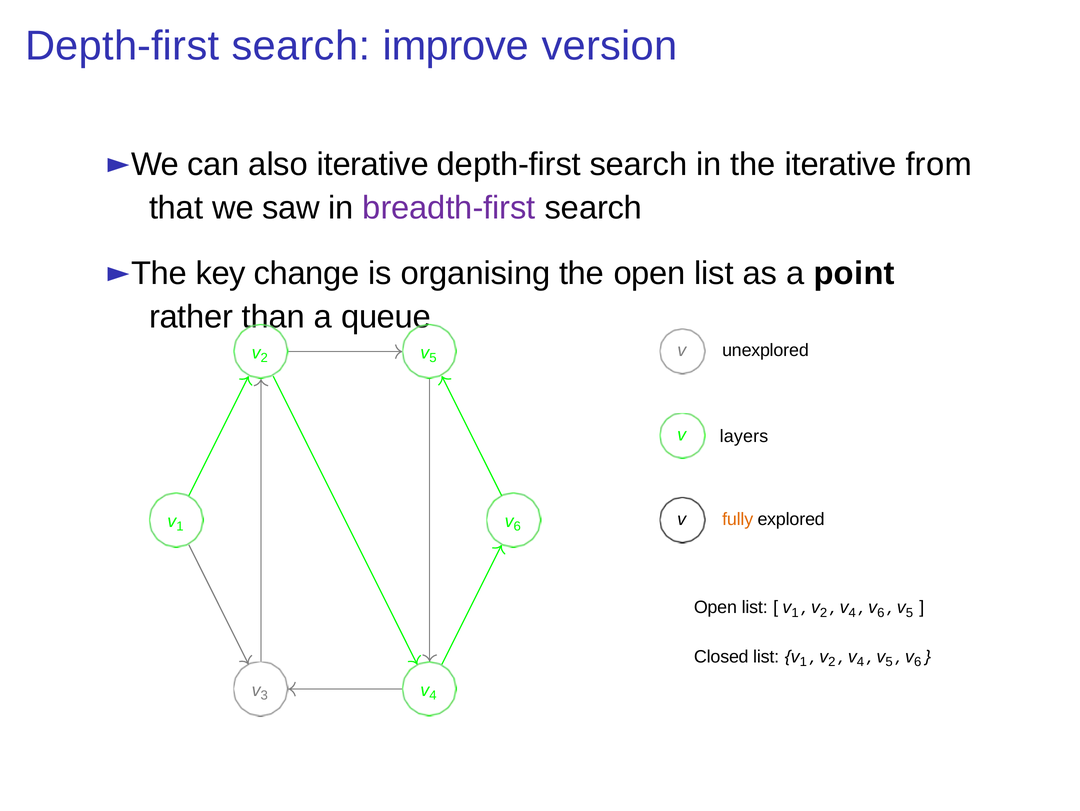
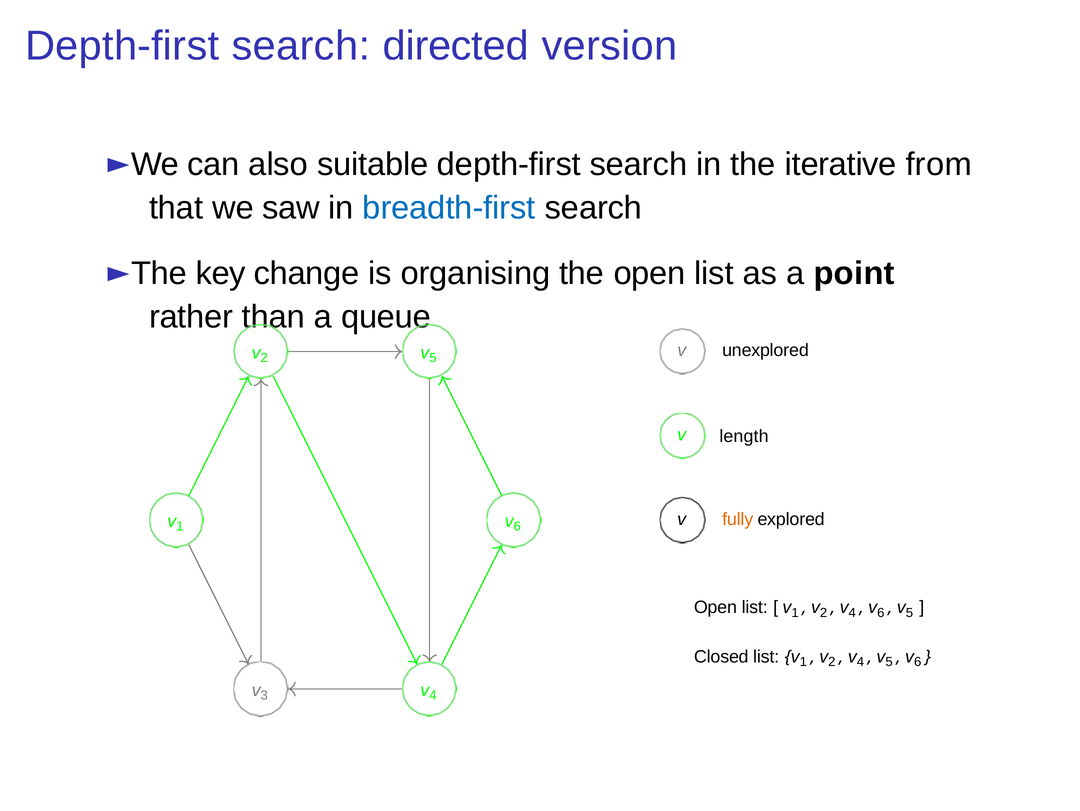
improve: improve -> directed (456, 46)
also iterative: iterative -> suitable (373, 165)
breadth-first colour: purple -> blue (449, 208)
layers: layers -> length (744, 436)
